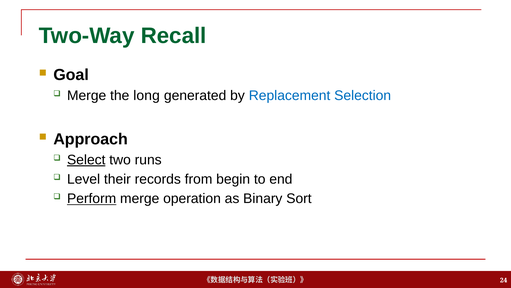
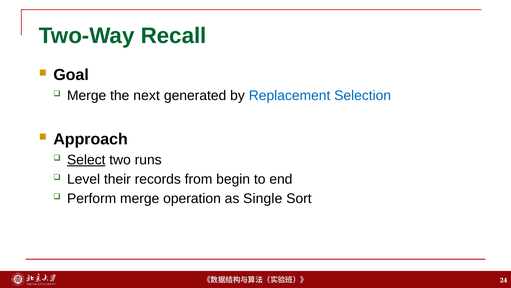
long: long -> next (147, 95)
Perform underline: present -> none (92, 198)
Binary: Binary -> Single (263, 198)
